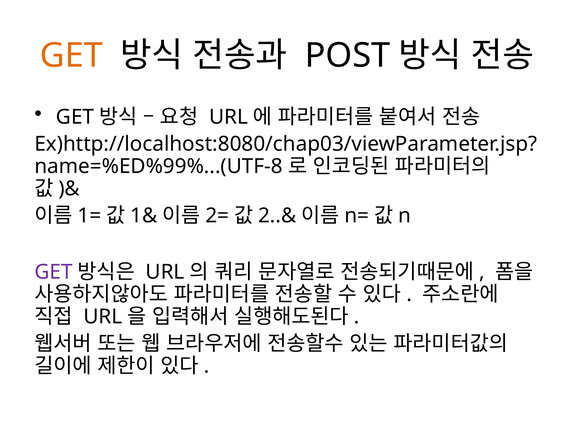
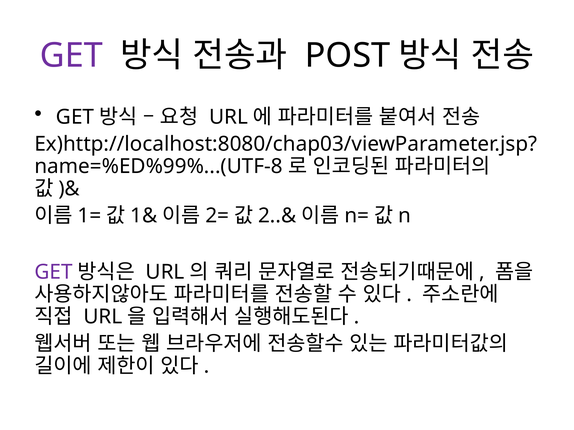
GET colour: orange -> purple (71, 56)
